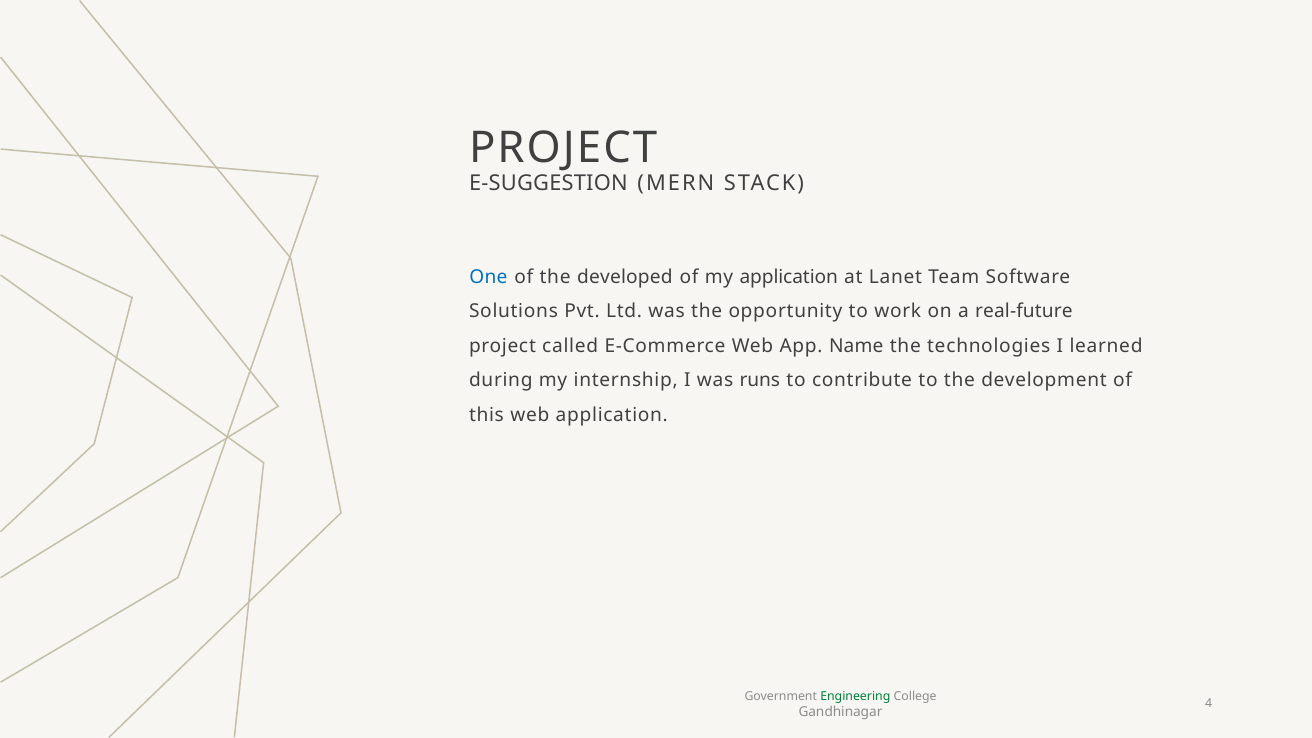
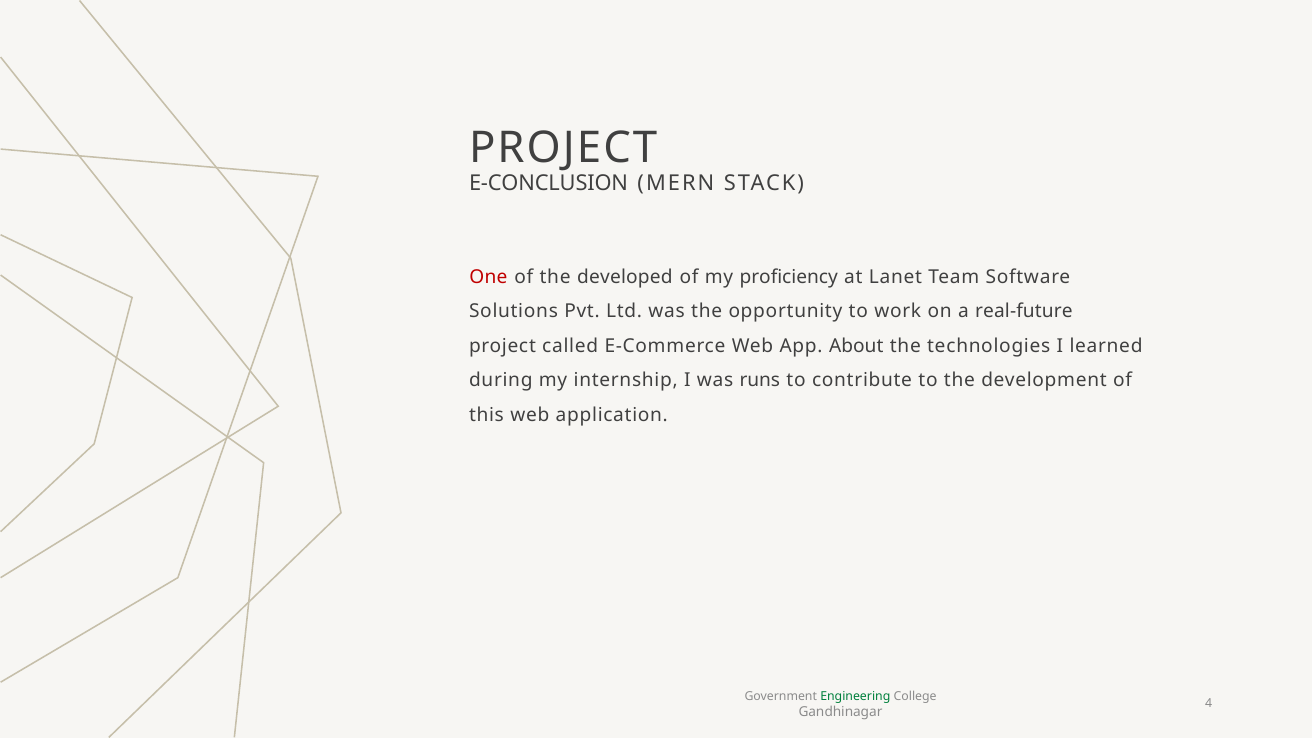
E-SUGGESTION: E-SUGGESTION -> E-CONCLUSION (549, 184)
One colour: blue -> red (488, 277)
my application: application -> proficiency (789, 277)
Name: Name -> About (856, 346)
